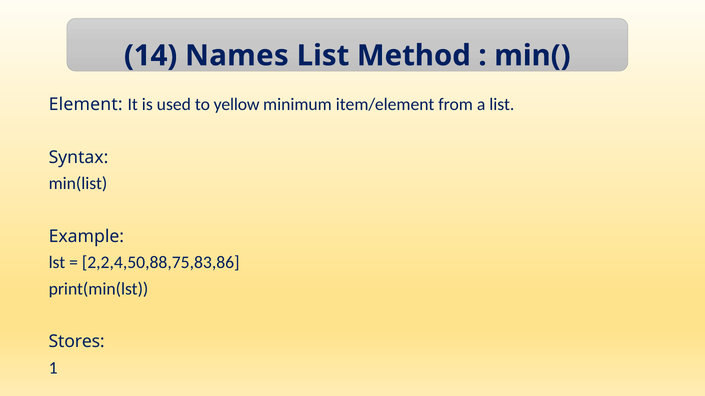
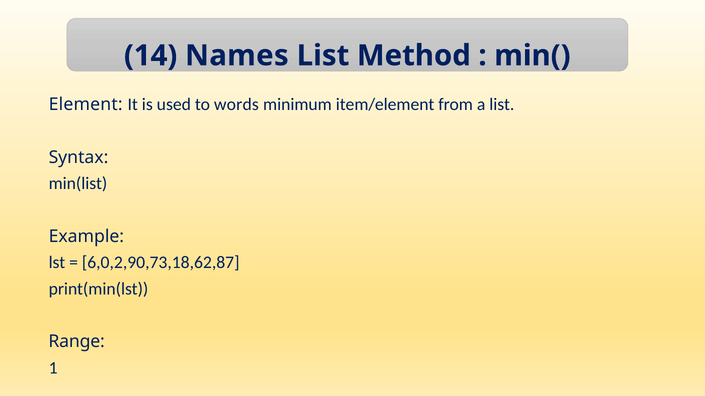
yellow: yellow -> words (236, 105)
2,2,4,50,88,75,83,86: 2,2,4,50,88,75,83,86 -> 6,0,2,90,73,18,62,87 (161, 263)
Stores: Stores -> Range (77, 342)
